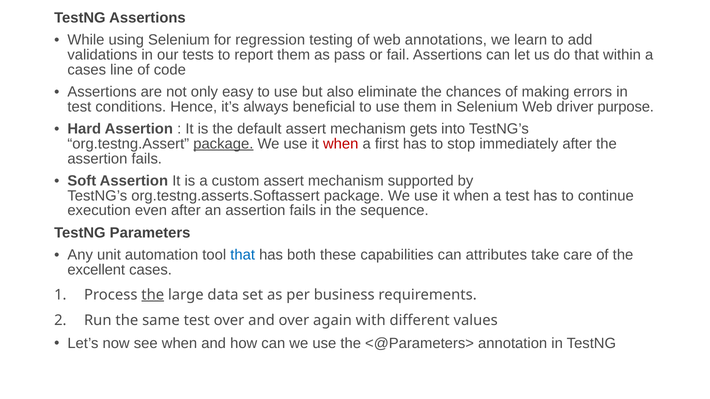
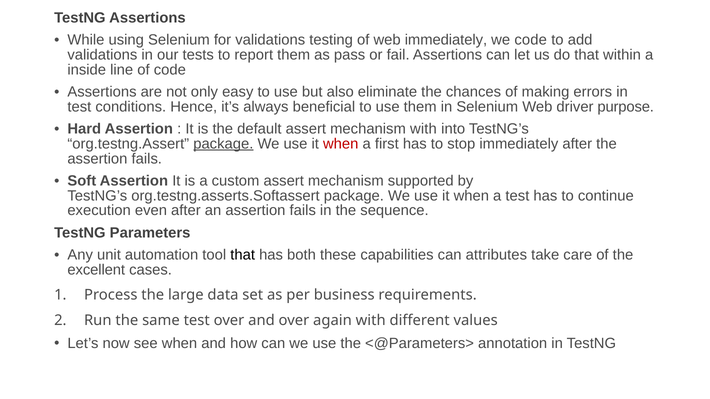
for regression: regression -> validations (270, 40)
web annotations: annotations -> immediately (446, 40)
we learn: learn -> code (531, 40)
cases: cases -> inside (87, 70)
mechanism gets: gets -> with (423, 129)
that colour: blue -> black (243, 255)
the underline: present -> none (153, 295)
